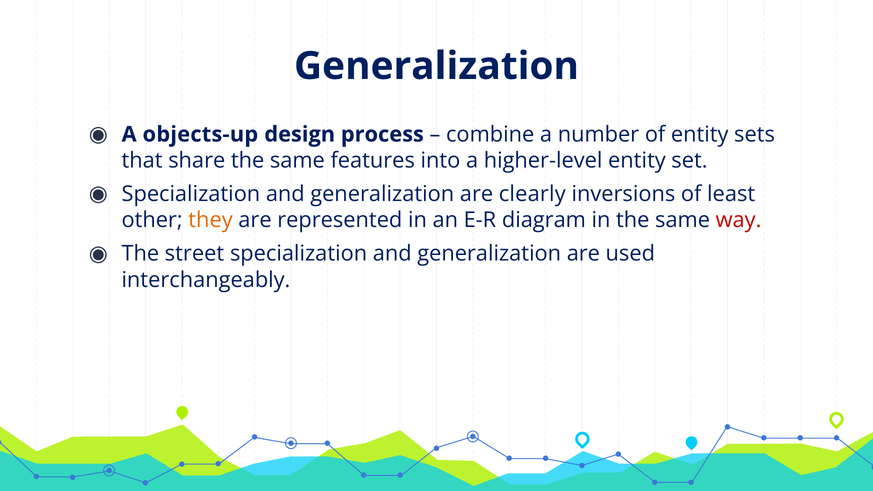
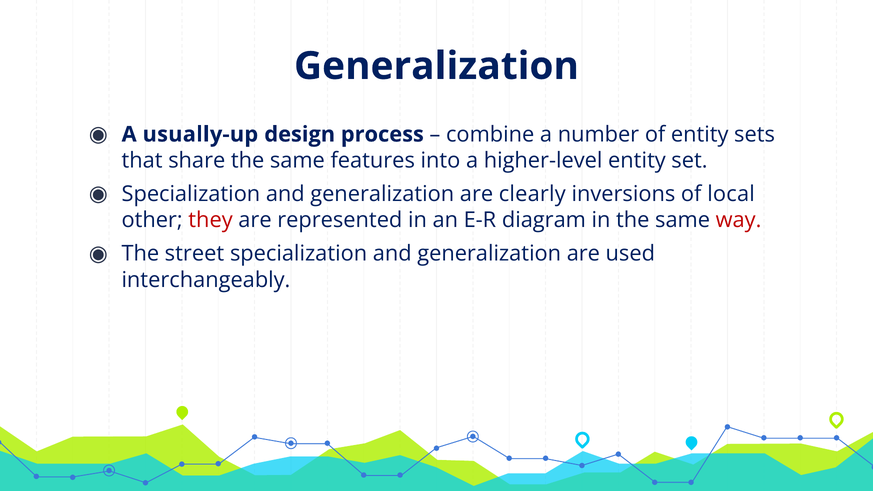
objects-up: objects-up -> usually-up (200, 134)
least: least -> local (731, 194)
they colour: orange -> red (211, 220)
